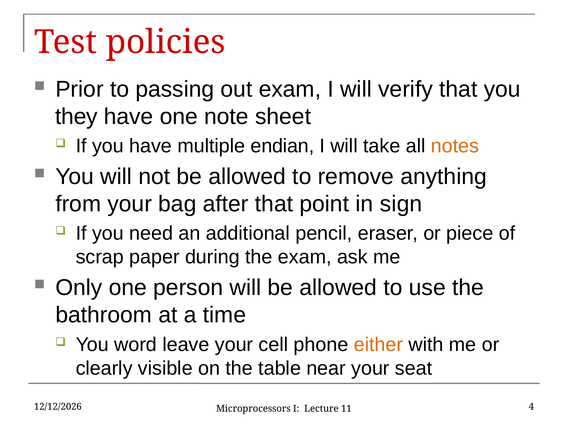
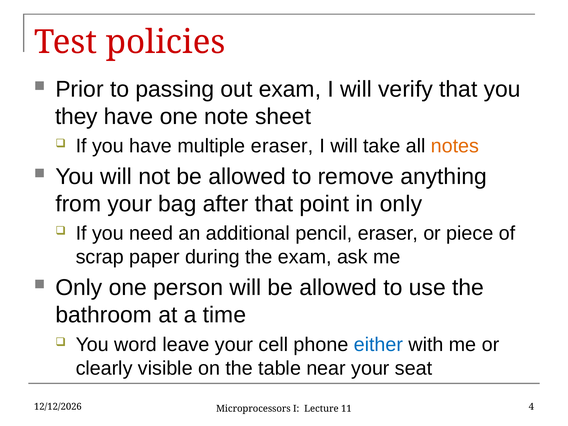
multiple endian: endian -> eraser (282, 146)
in sign: sign -> only (401, 204)
either colour: orange -> blue (378, 345)
